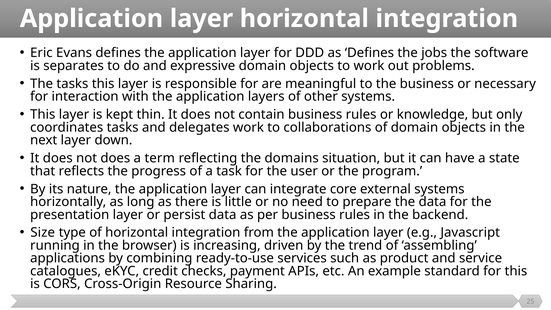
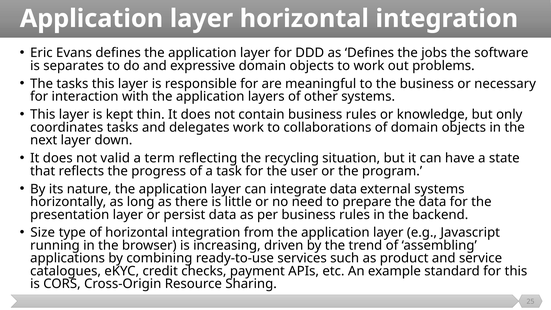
not does: does -> valid (115, 158)
domains: domains -> recycling (292, 158)
integrate core: core -> data (343, 189)
